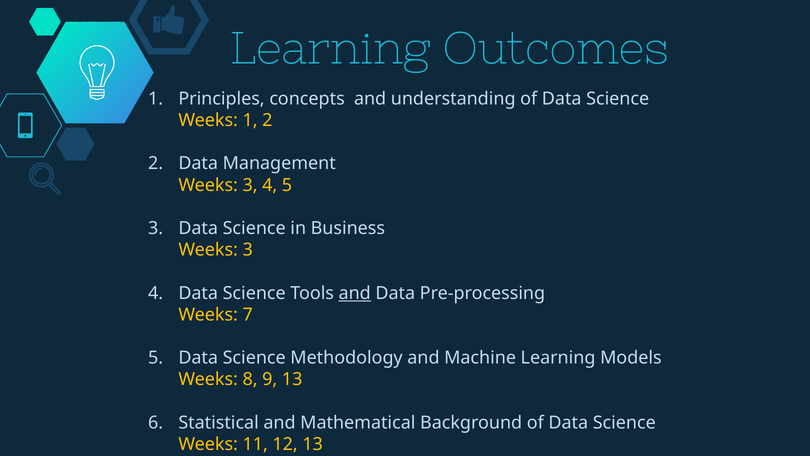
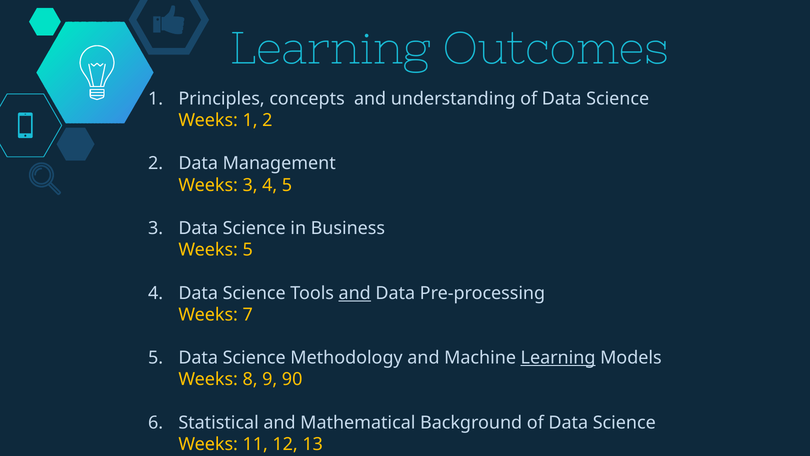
3: 3 -> 5 (248, 250)
Learning underline: none -> present (558, 358)
9 13: 13 -> 90 (292, 379)
